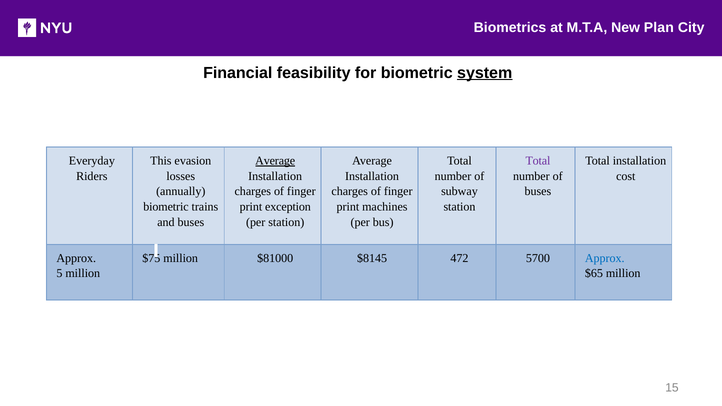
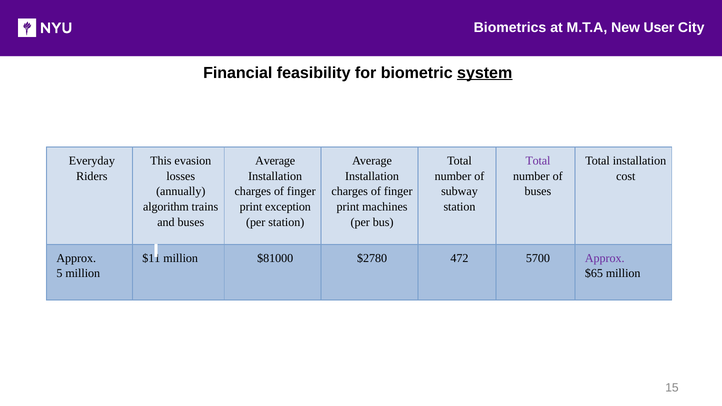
Plan: Plan -> User (659, 27)
Average underline: present -> none (275, 161)
biometric: biometric -> algorithm (166, 207)
$75: $75 -> $11 (151, 258)
$8145: $8145 -> $2780 (372, 258)
Approx colour: blue -> purple (605, 258)
